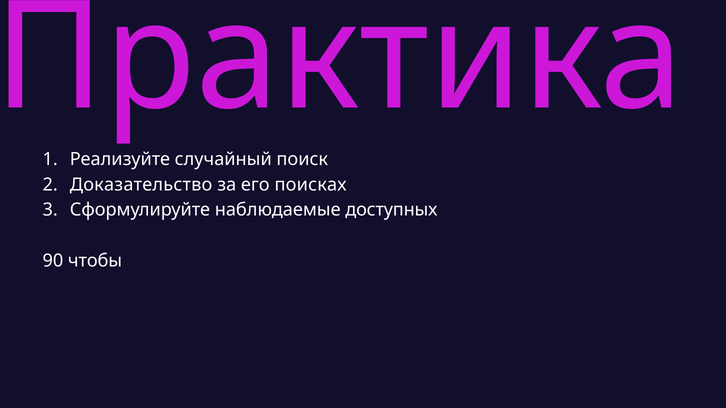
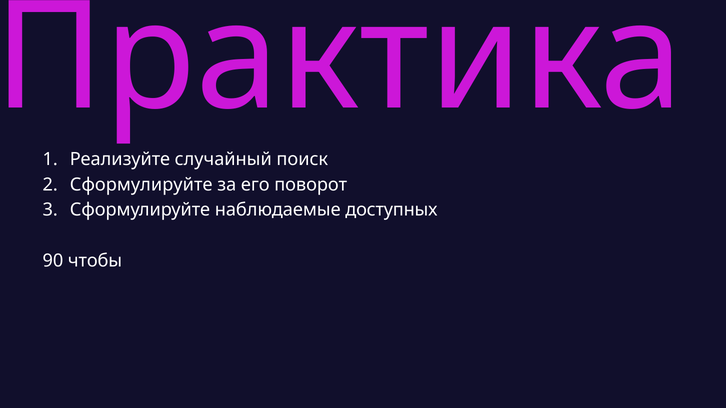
Доказательство: Доказательство -> Сформулируйте (141, 185)
поисках: поисках -> поворот (311, 185)
